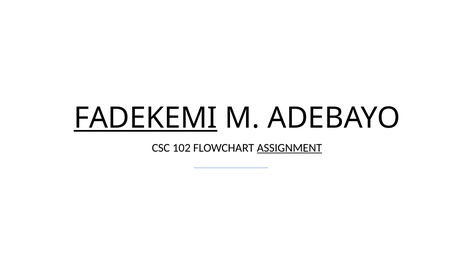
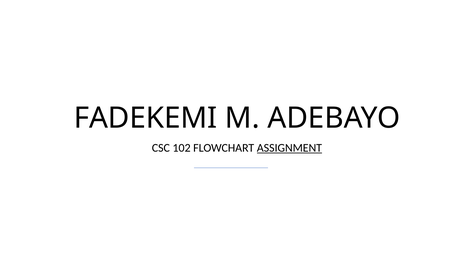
FADEKEMI underline: present -> none (146, 118)
